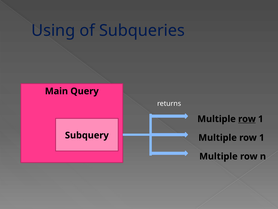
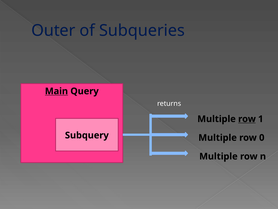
Using: Using -> Outer (53, 31)
Main underline: none -> present (56, 91)
1: 1 -> 0 (262, 137)
